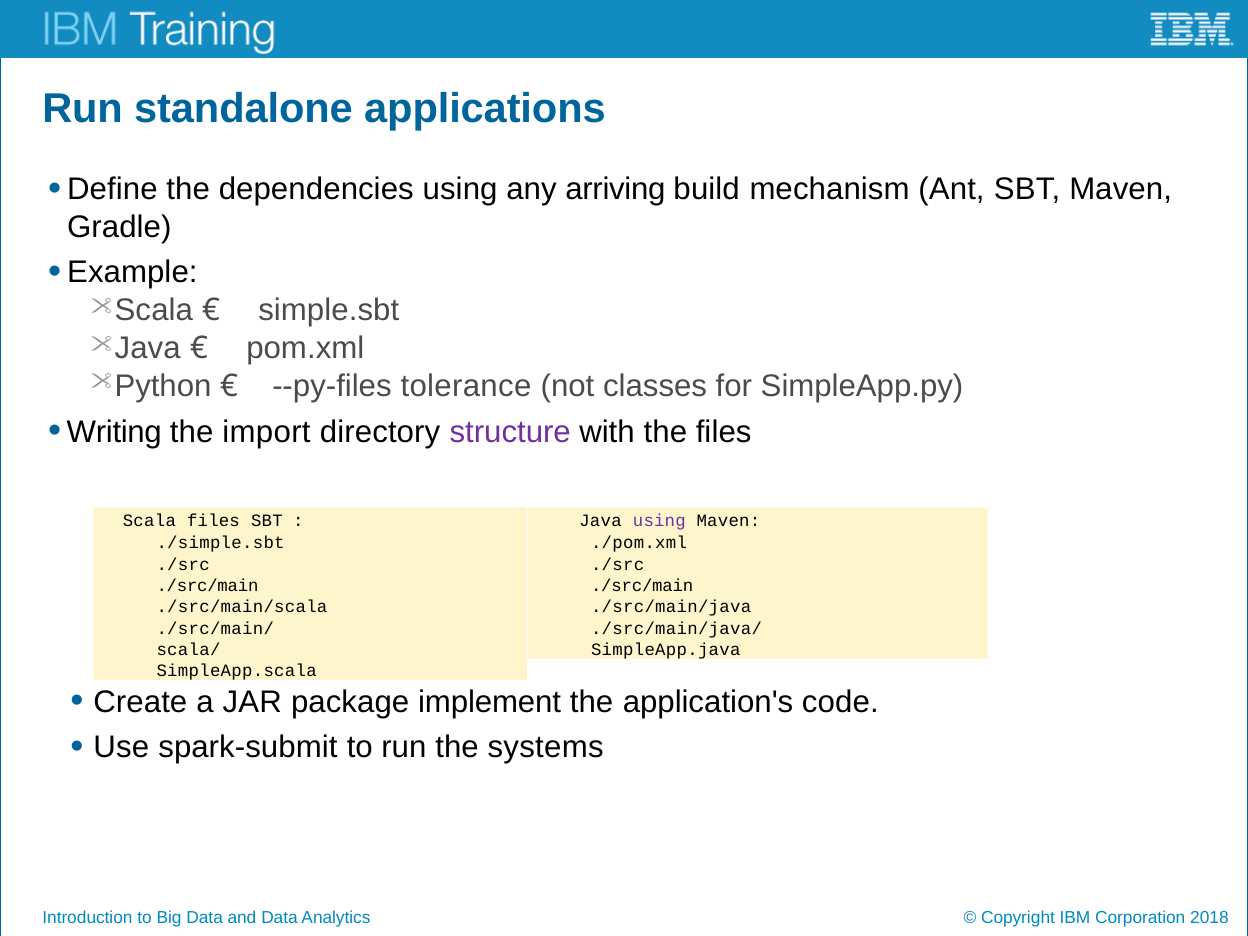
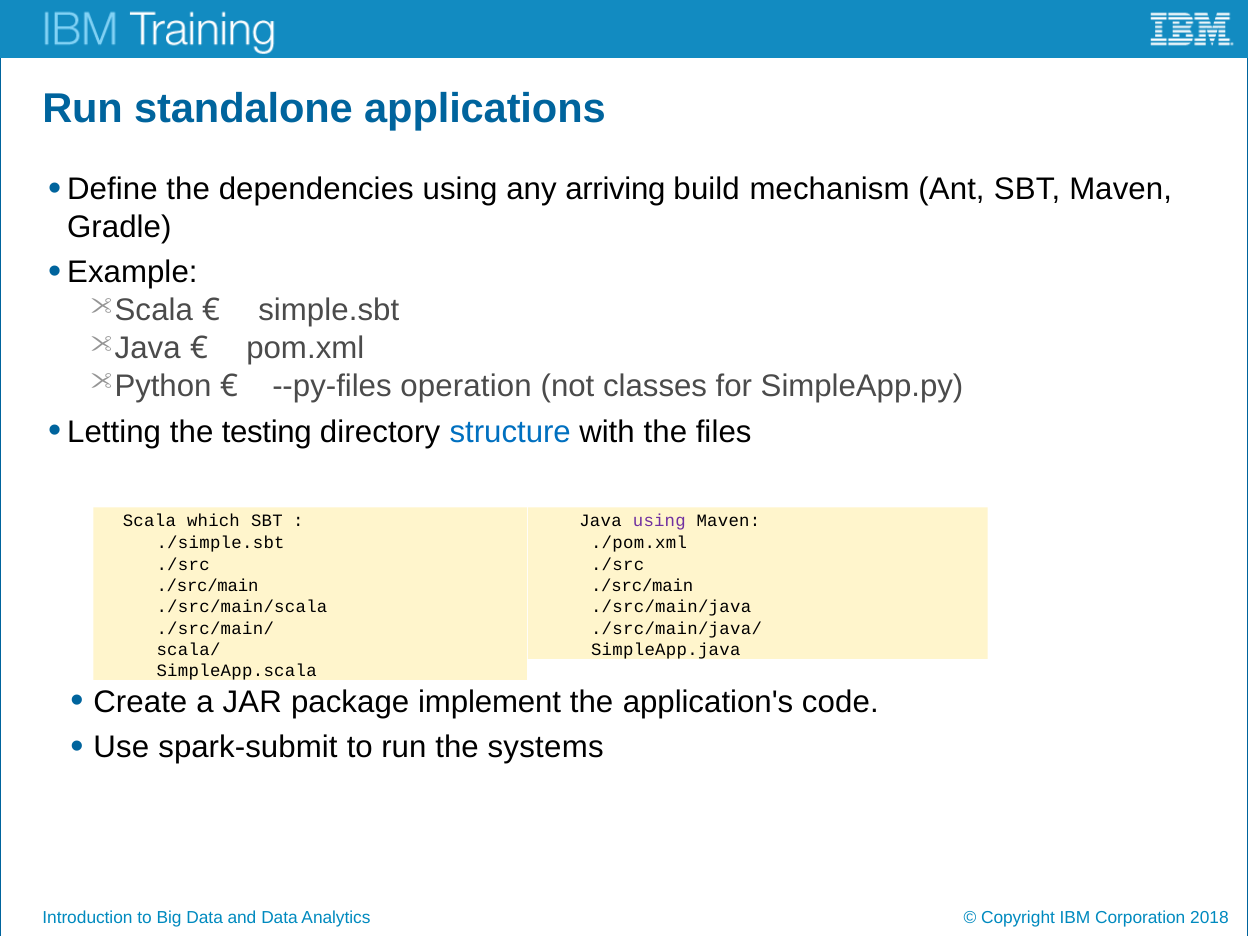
tolerance: tolerance -> operation (466, 386)
Writing: Writing -> Letting (114, 432)
import: import -> testing (267, 432)
structure colour: purple -> blue (510, 432)
Scala files: files -> which (214, 521)
